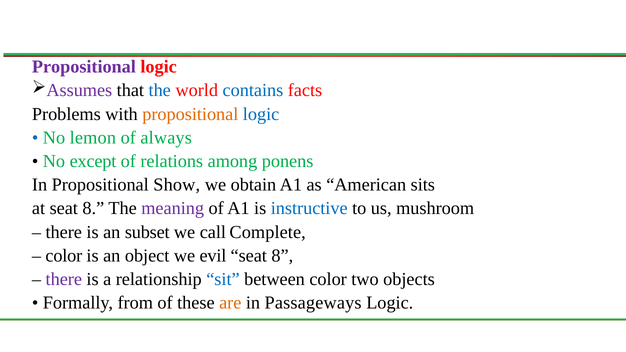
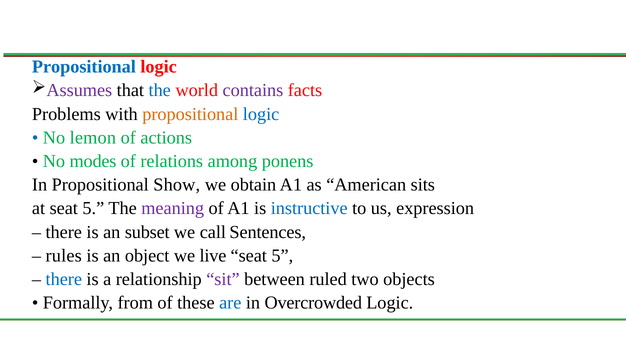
Propositional colour: purple -> blue (84, 67)
contains colour: blue -> purple (253, 90)
always: always -> actions (166, 138)
except: except -> modes (93, 161)
at seat 8: 8 -> 5 (93, 209)
mushroom: mushroom -> expression (435, 209)
Complete: Complete -> Sentences (268, 232)
color: color -> rules (64, 256)
evil: evil -> live (213, 256)
8: 8 -> 5 (282, 256)
there colour: purple -> blue (64, 279)
sit colour: blue -> purple (223, 279)
between color: color -> ruled (328, 279)
are colour: orange -> blue (230, 303)
Passageways: Passageways -> Overcrowded (313, 303)
